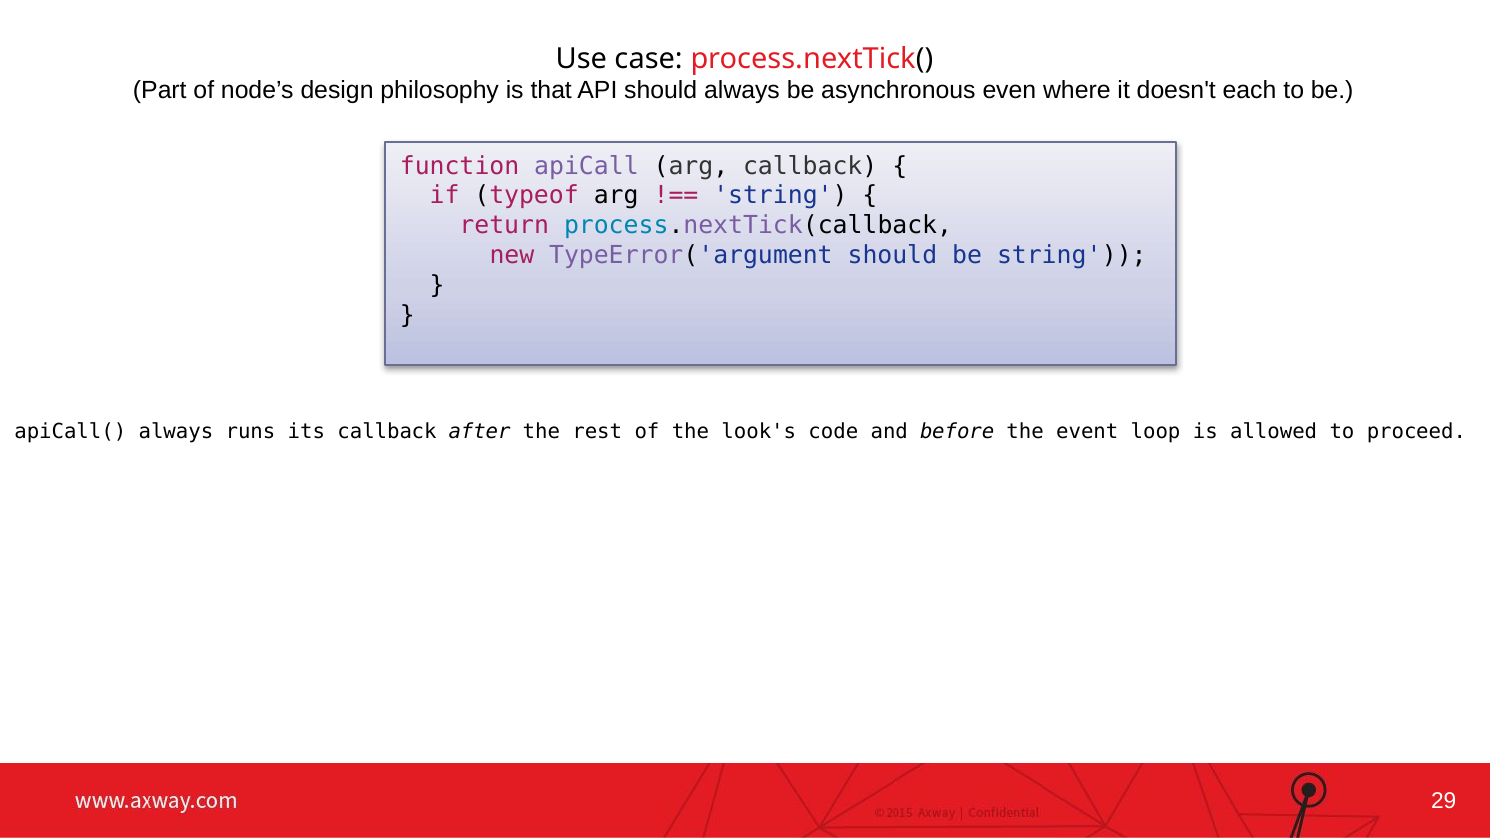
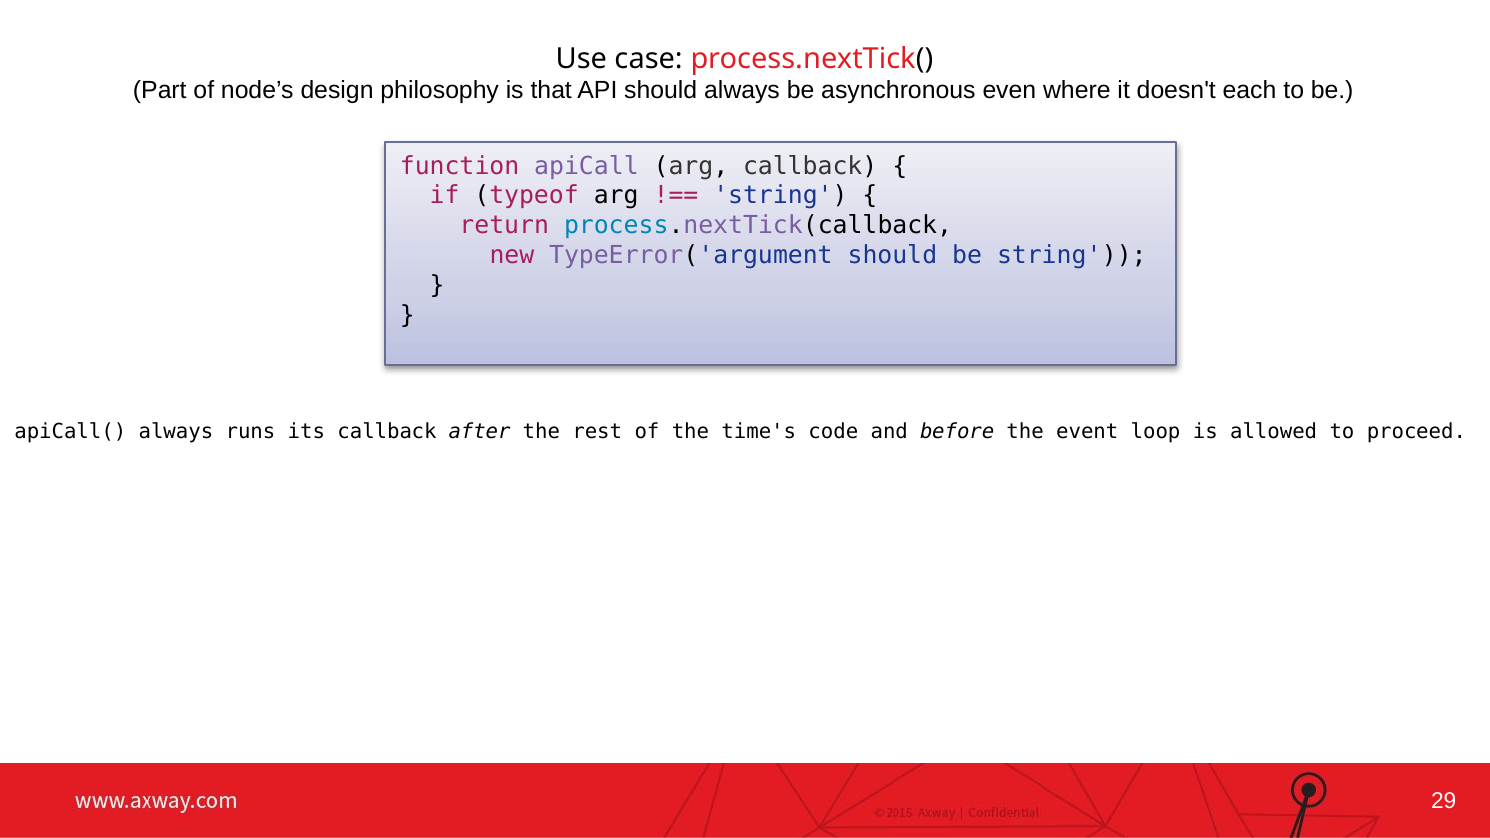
look's: look's -> time's (759, 432)
